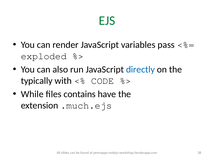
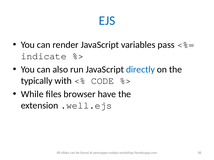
EJS colour: green -> blue (107, 21)
exploded: exploded -> indicate (44, 56)
contains: contains -> browser (80, 94)
.much.ejs: .much.ejs -> .well.ejs (86, 106)
